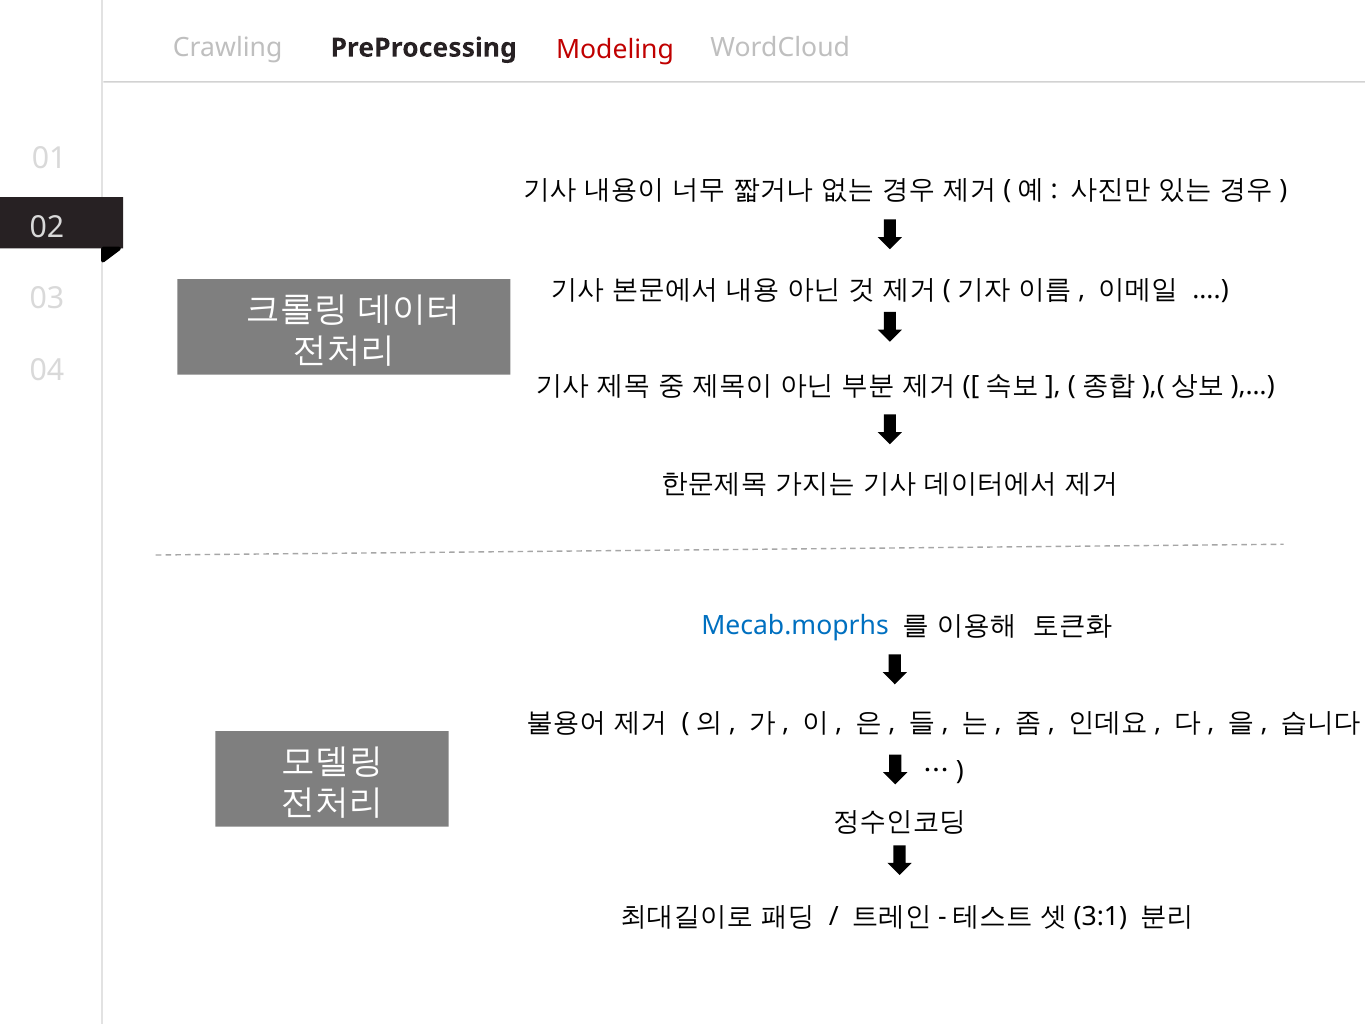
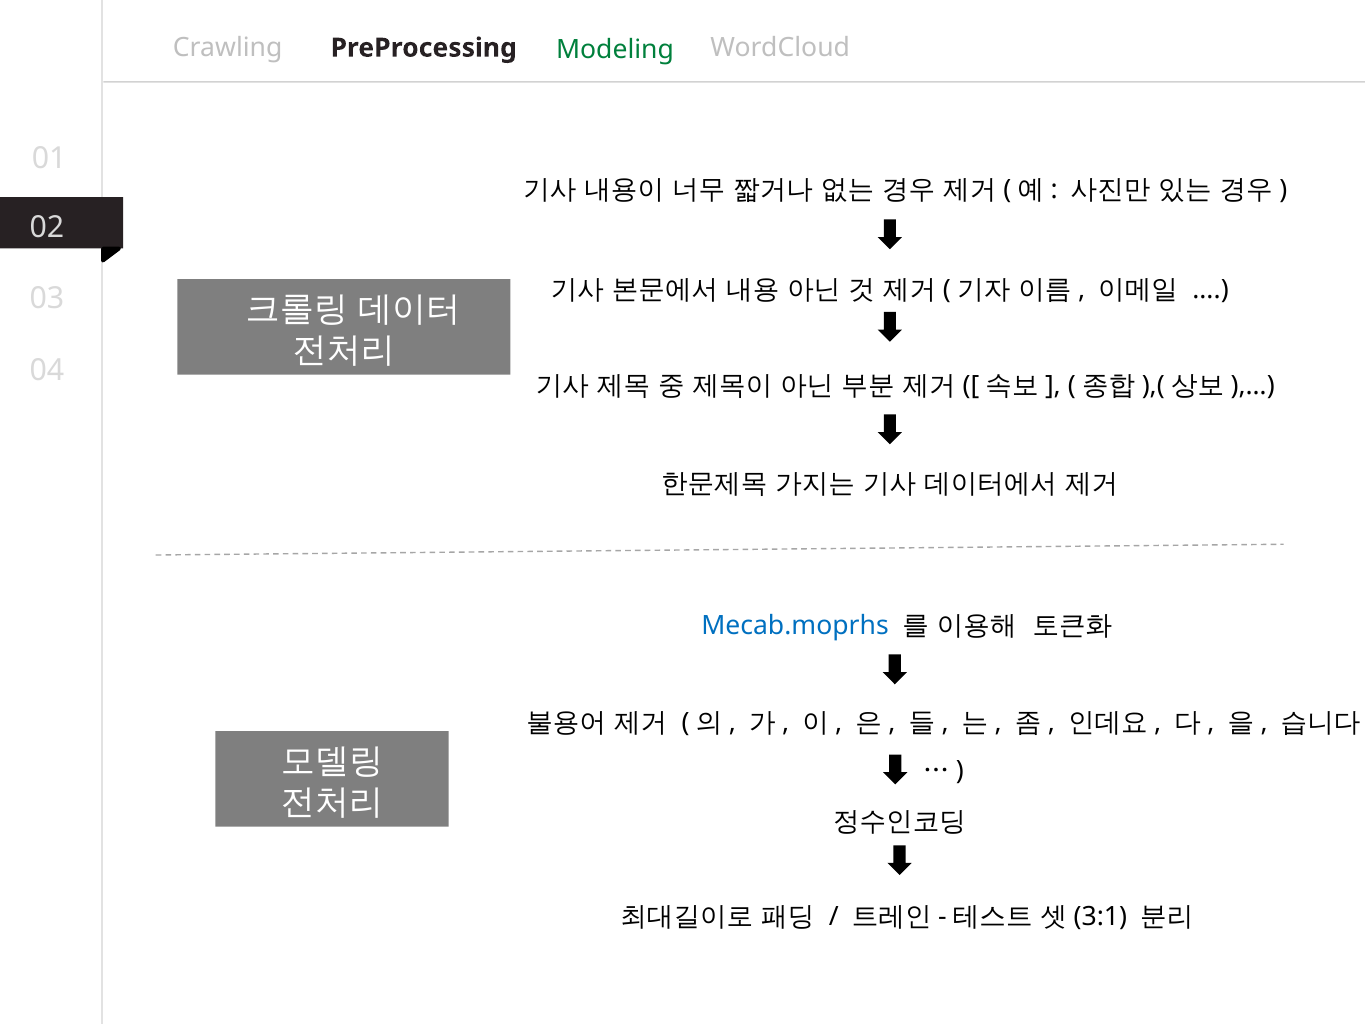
Modeling colour: red -> green (615, 50)
